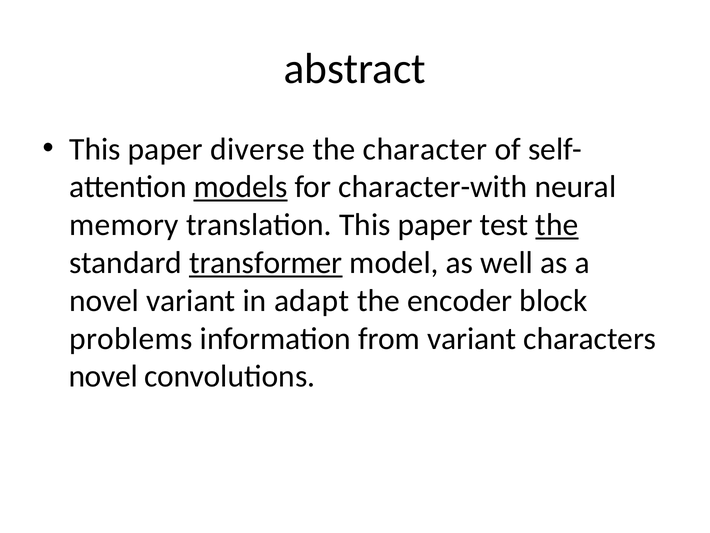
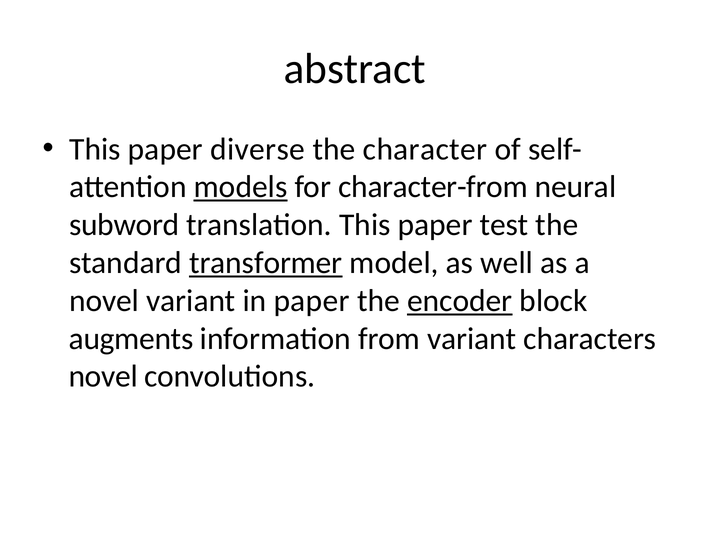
character-with: character-with -> character-from (433, 187)
memory: memory -> subword (124, 225)
the underline: present -> none (557, 225)
in adapt: adapt -> paper (312, 300)
encoder underline: none -> present (460, 300)
problems: problems -> augments (131, 338)
